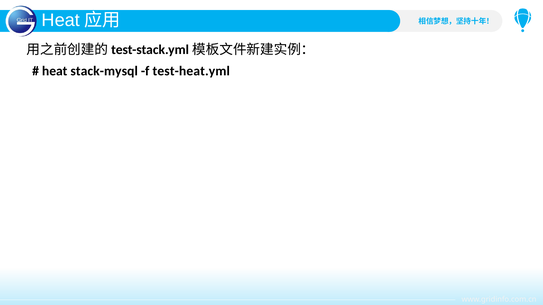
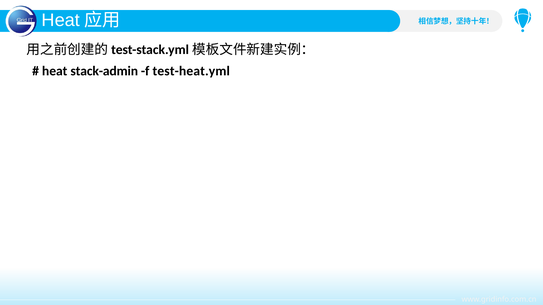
stack-mysql: stack-mysql -> stack-admin (104, 71)
